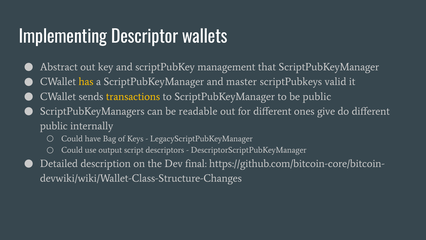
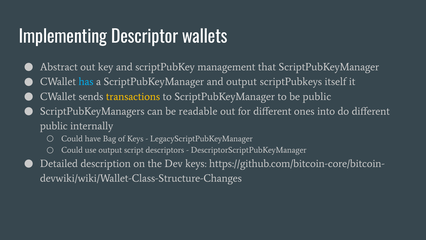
has colour: yellow -> light blue (86, 82)
and master: master -> output (242, 82)
valid: valid -> itself (335, 82)
give: give -> into (326, 111)
Dev final: final -> keys (196, 163)
